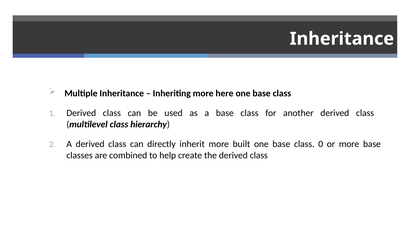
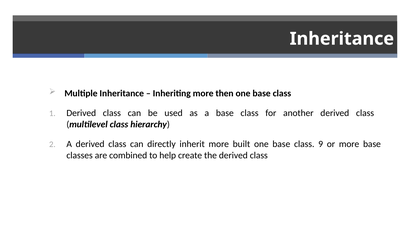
here: here -> then (225, 93)
0: 0 -> 9 (321, 144)
